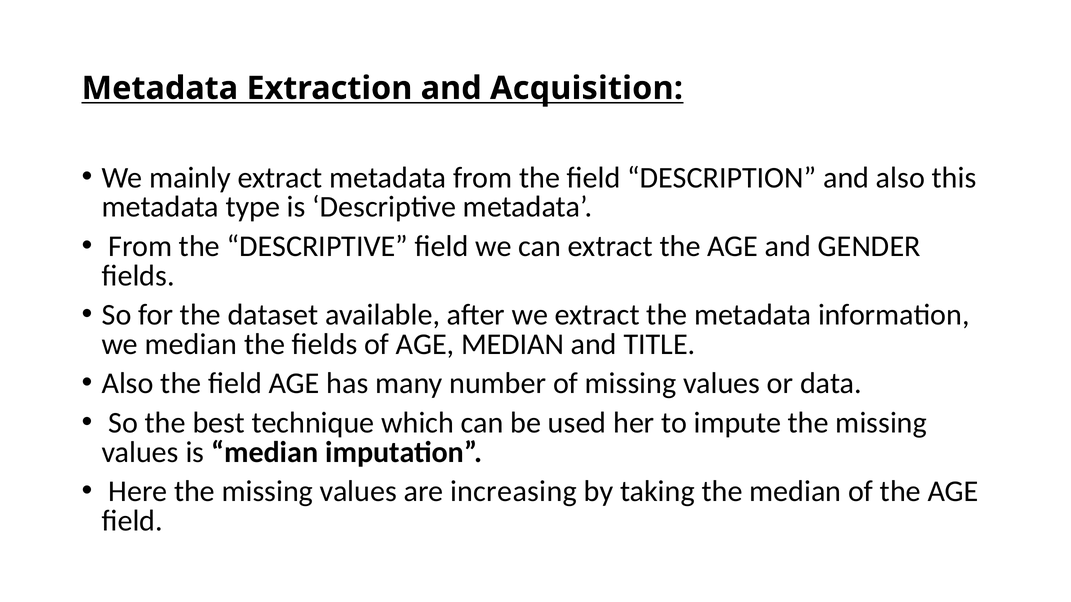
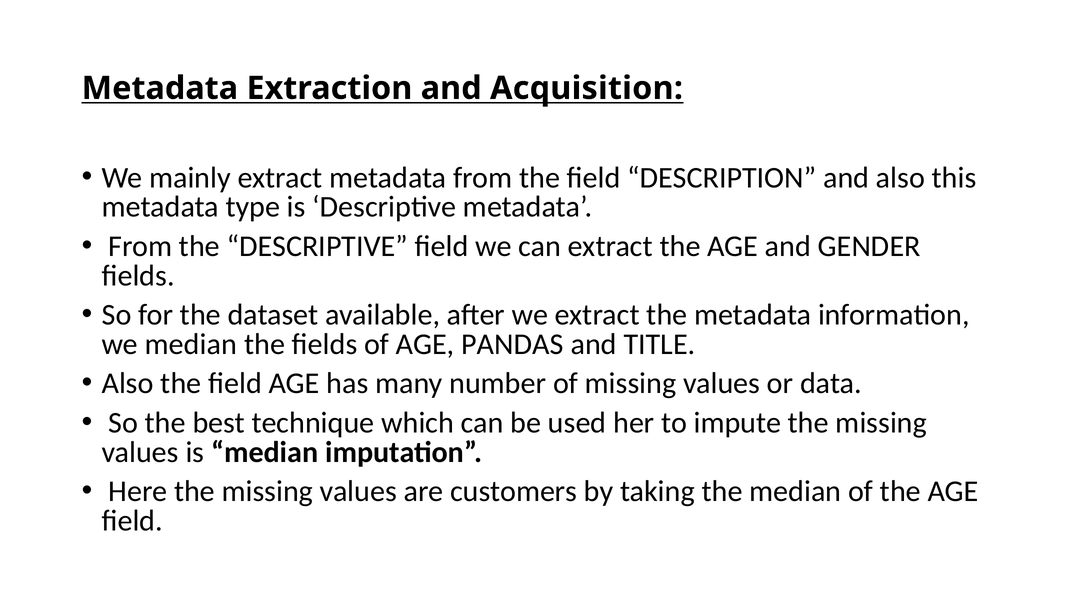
AGE MEDIAN: MEDIAN -> PANDAS (512, 344)
increasing: increasing -> customers (514, 492)
